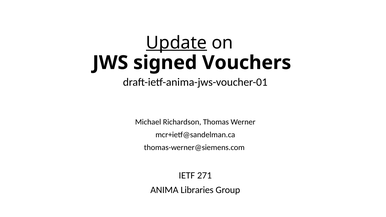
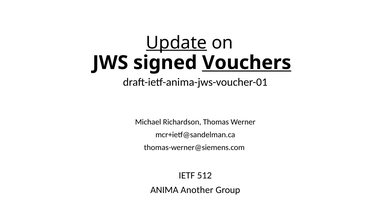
Vouchers underline: none -> present (247, 63)
271: 271 -> 512 (204, 176)
Libraries: Libraries -> Another (197, 190)
